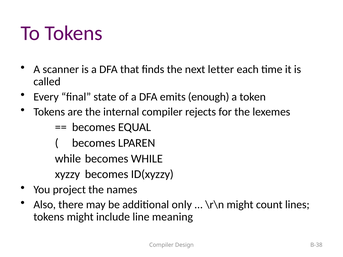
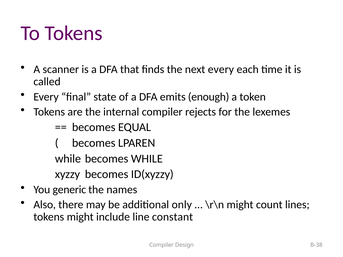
next letter: letter -> every (221, 69)
project: project -> generic (69, 190)
meaning: meaning -> constant (173, 217)
